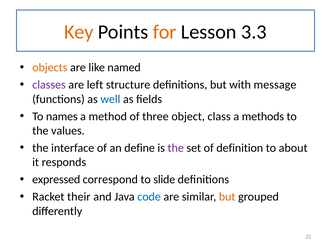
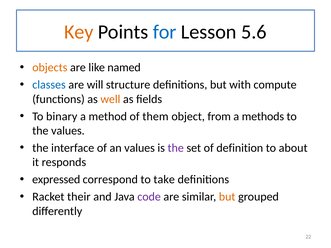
for colour: orange -> blue (165, 32)
3.3: 3.3 -> 5.6 (254, 32)
classes colour: purple -> blue (49, 85)
left: left -> will (95, 85)
message: message -> compute (275, 85)
well colour: blue -> orange (110, 99)
names: names -> binary (62, 116)
three: three -> them (155, 116)
class: class -> from (219, 116)
an define: define -> values (140, 148)
slide: slide -> take (164, 180)
code colour: blue -> purple (149, 197)
